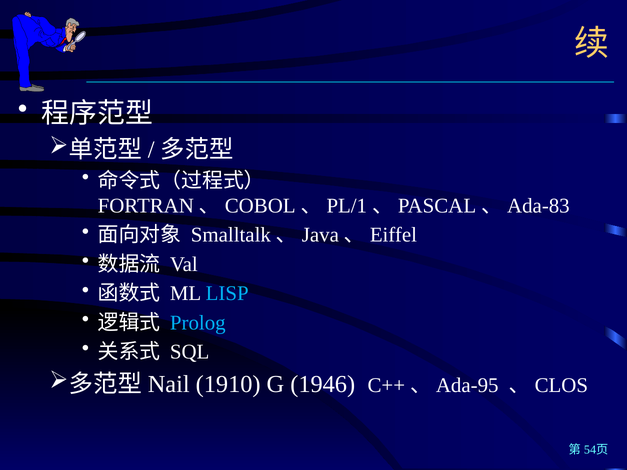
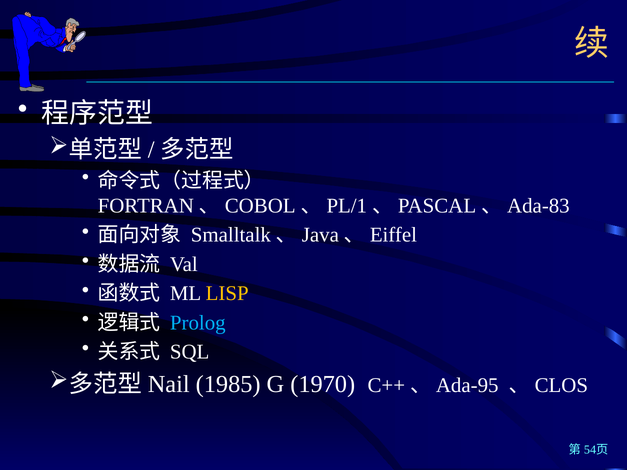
LISP colour: light blue -> yellow (227, 294)
1910: 1910 -> 1985 (228, 384)
1946: 1946 -> 1970 (323, 384)
